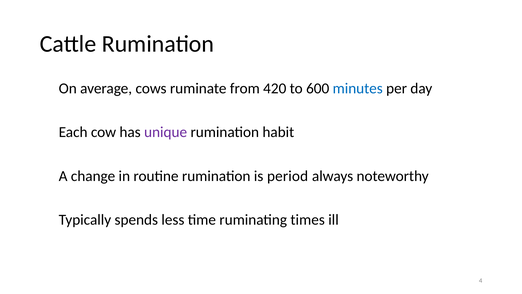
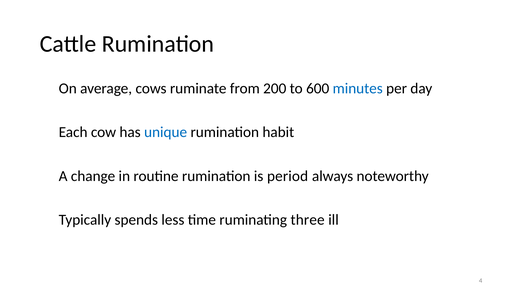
420: 420 -> 200 (275, 88)
unique colour: purple -> blue (166, 132)
times: times -> three (308, 220)
